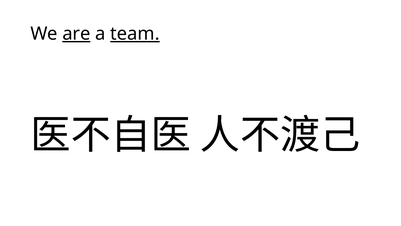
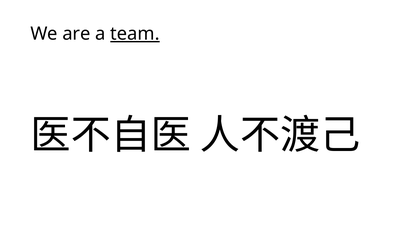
are underline: present -> none (76, 34)
